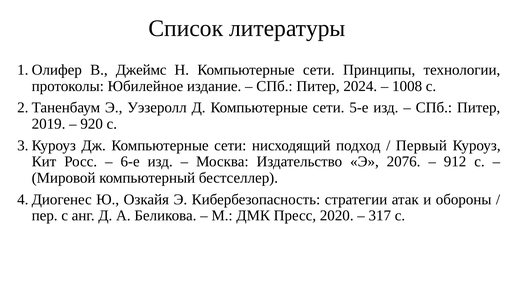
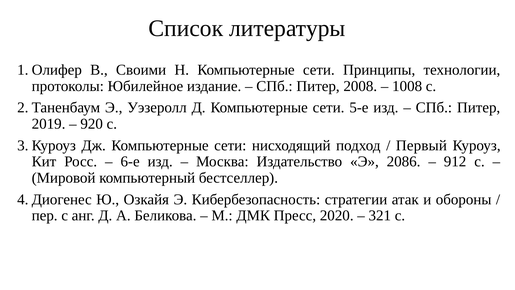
Джеймс: Джеймс -> Своими (141, 70)
2024: 2024 -> 2008 (360, 86)
2076: 2076 -> 2086 (404, 161)
317: 317 -> 321 (380, 215)
